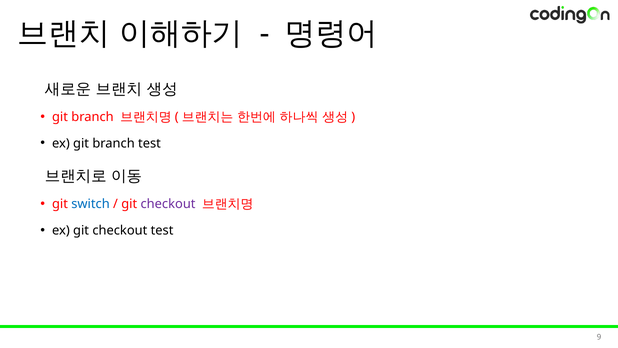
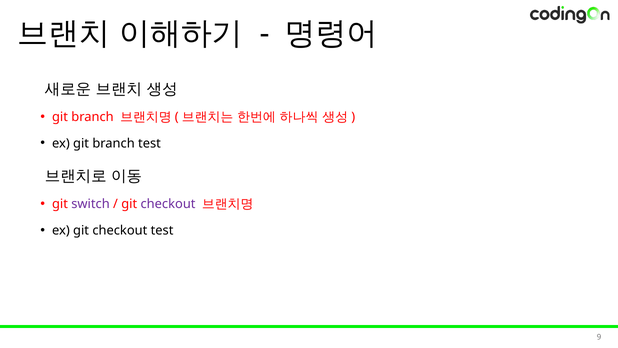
switch colour: blue -> purple (91, 204)
